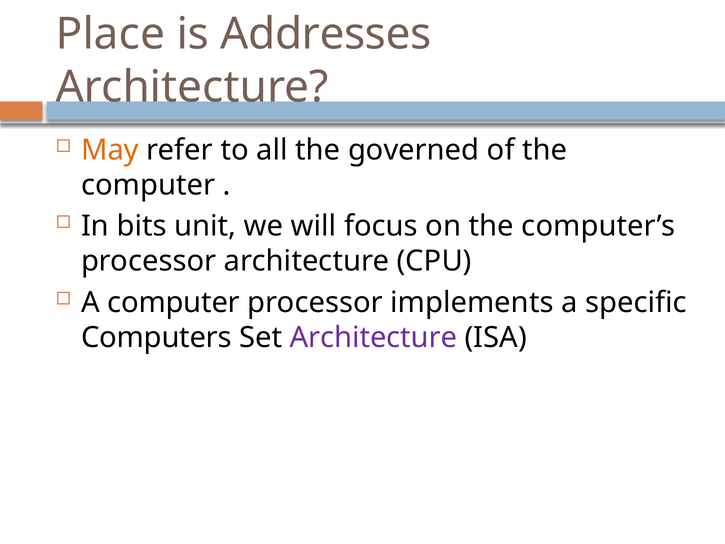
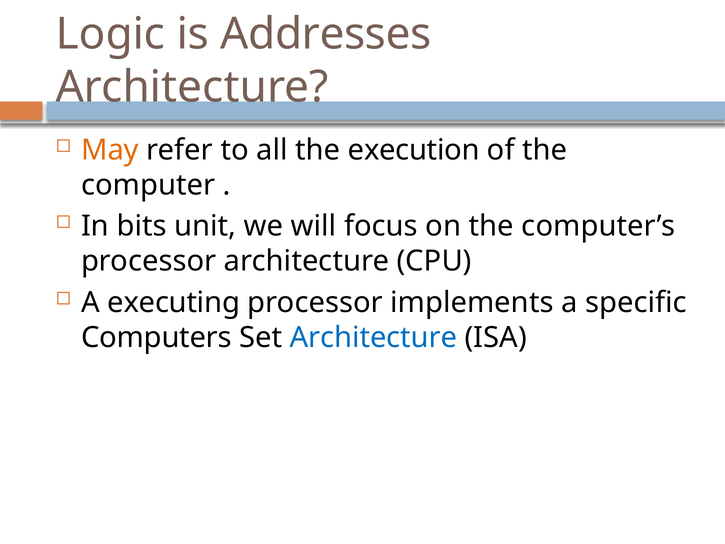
Place: Place -> Logic (110, 34)
governed: governed -> execution (414, 150)
A computer: computer -> executing (174, 302)
Architecture colour: purple -> blue (373, 337)
